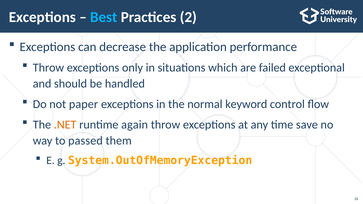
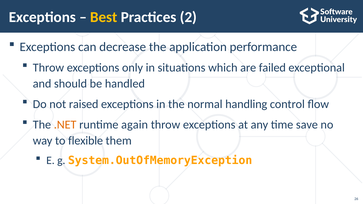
Best colour: light blue -> yellow (104, 17)
paper: paper -> raised (84, 104)
keyword: keyword -> handling (246, 104)
passed: passed -> flexible (86, 141)
